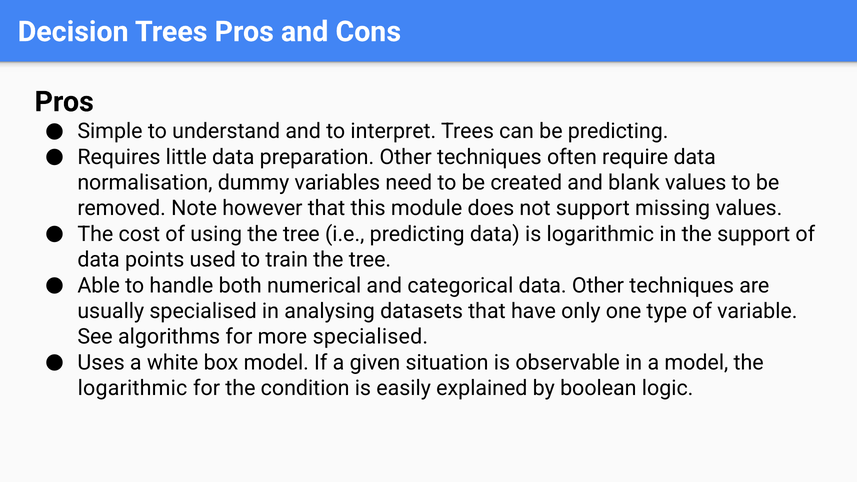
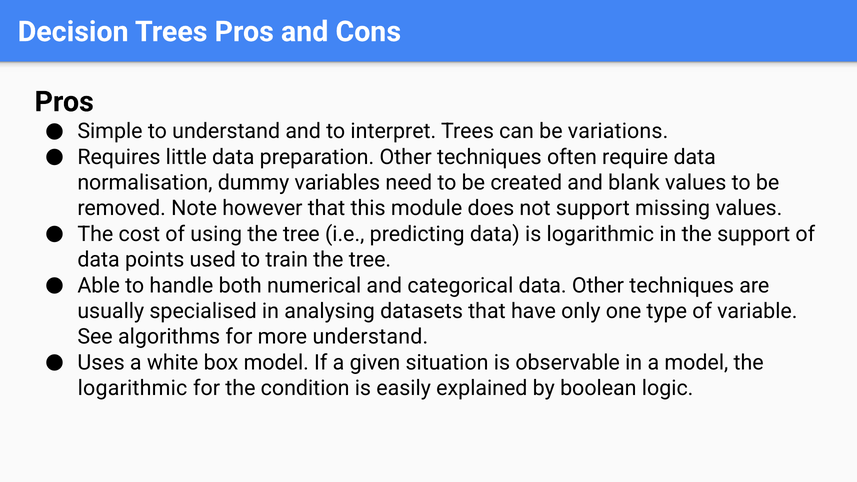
be predicting: predicting -> variations (618, 131)
more specialised: specialised -> understand (370, 337)
